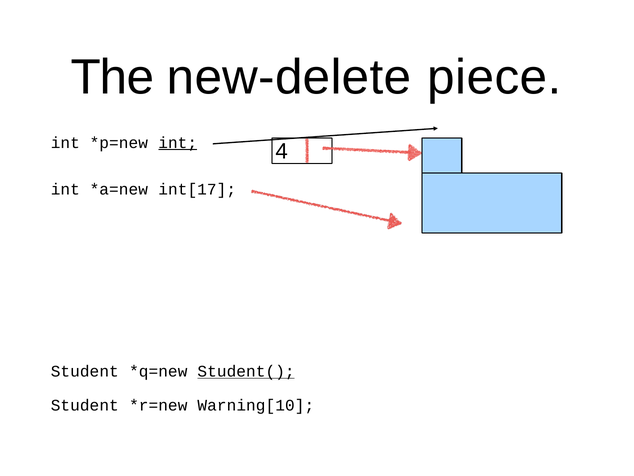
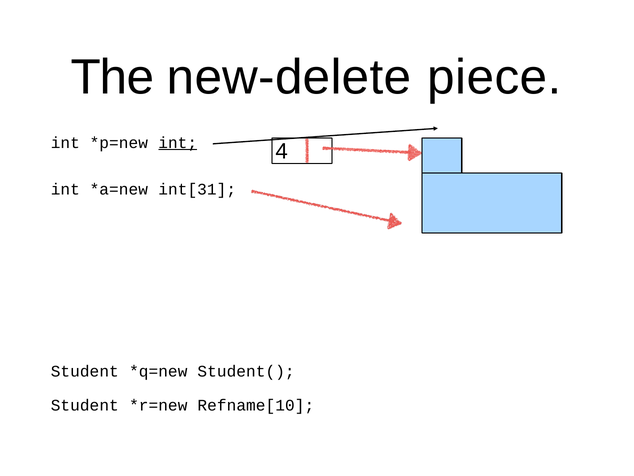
int[17: int[17 -> int[31 (197, 189)
Student( underline: present -> none (246, 371)
Warning[10: Warning[10 -> Refname[10 (256, 405)
